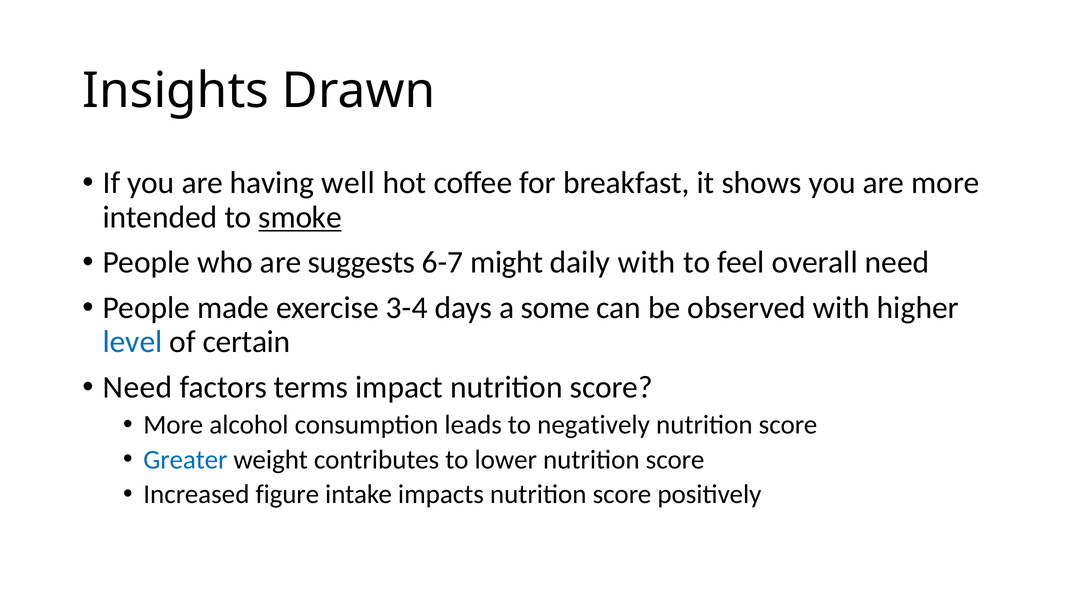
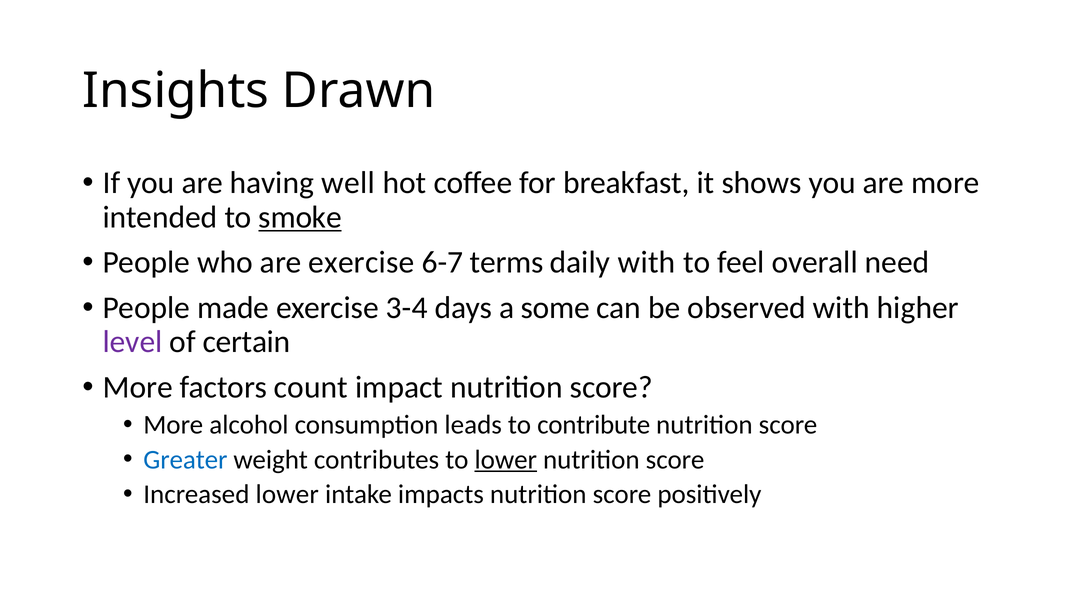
are suggests: suggests -> exercise (361, 262)
might: might -> terms (507, 262)
level colour: blue -> purple (133, 342)
Need: Need -> More (138, 387)
terms: terms -> count (311, 387)
negatively: negatively -> contribute (594, 425)
lower underline: none -> present (506, 459)
Increased figure: figure -> lower (287, 494)
